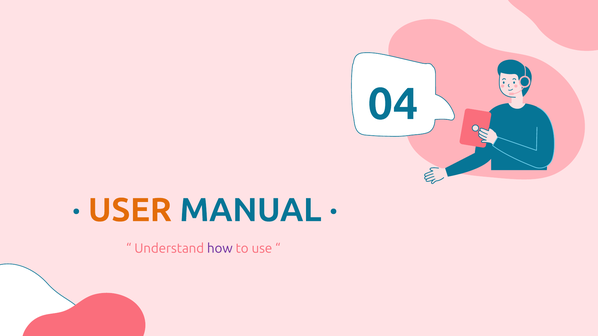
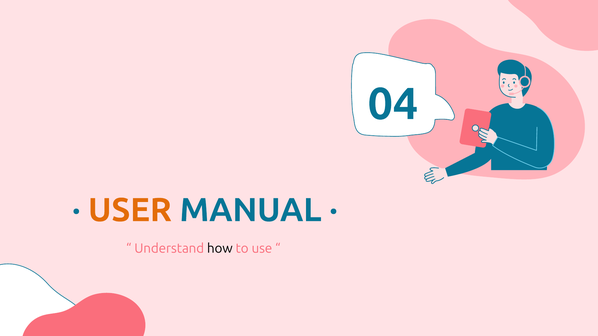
how colour: purple -> black (220, 249)
